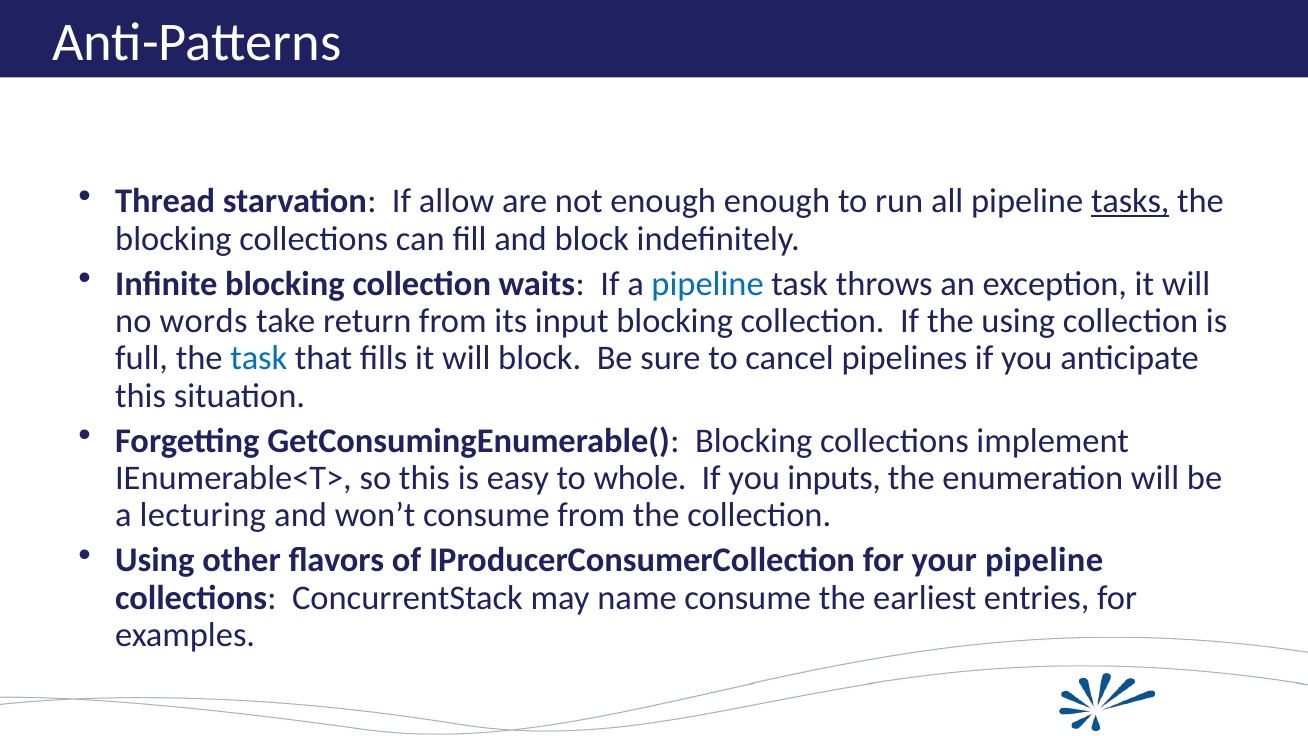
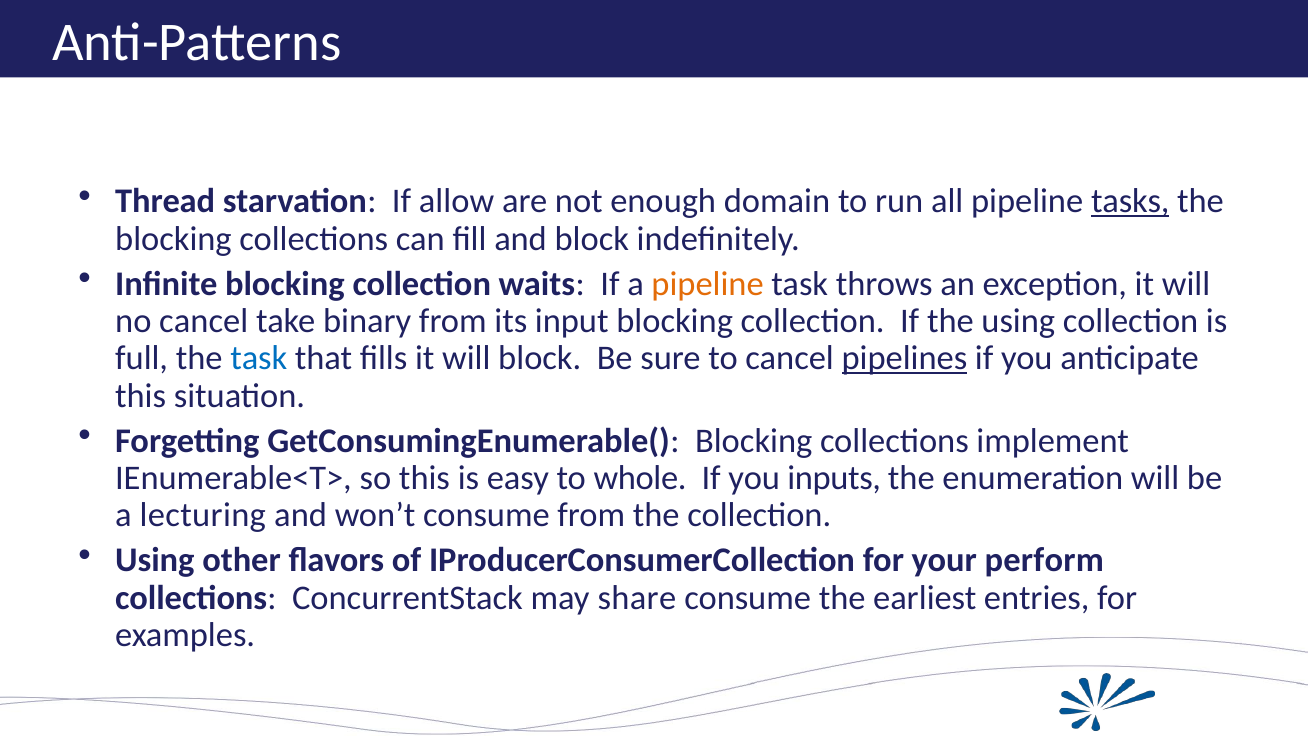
enough enough: enough -> domain (777, 201)
pipeline colour: blue -> orange (708, 284)
no words: words -> cancel (204, 321)
return: return -> binary (367, 321)
pipelines underline: none -> present (904, 358)
your pipeline: pipeline -> perform (1044, 560)
name: name -> share (637, 598)
